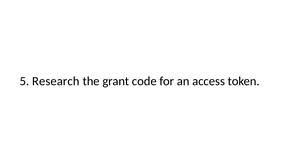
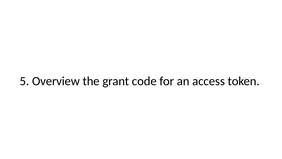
Research: Research -> Overview (56, 81)
